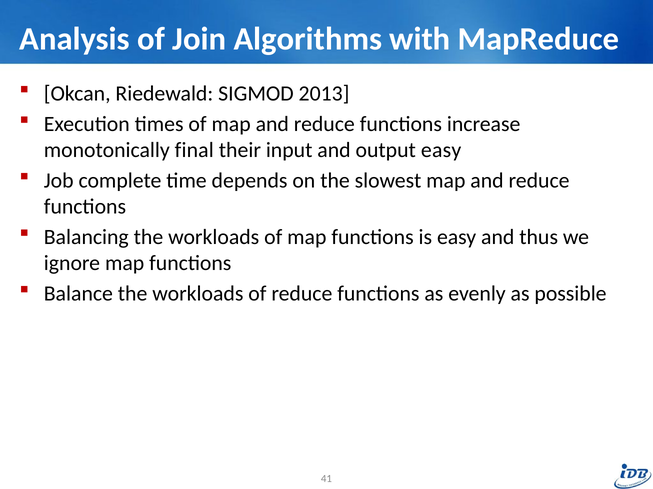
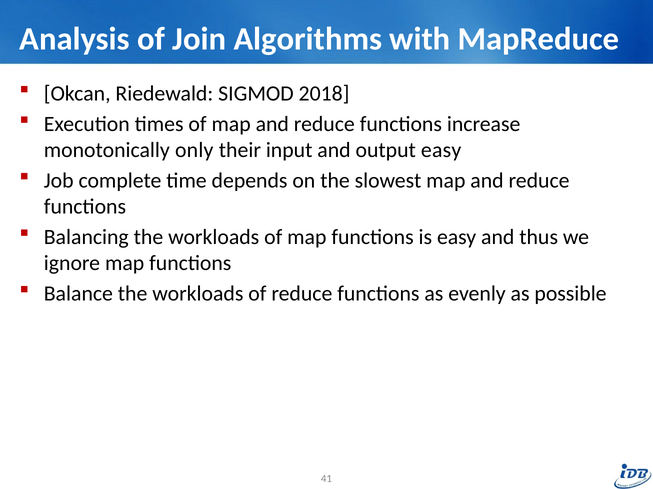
2013: 2013 -> 2018 (324, 94)
final: final -> only (194, 150)
